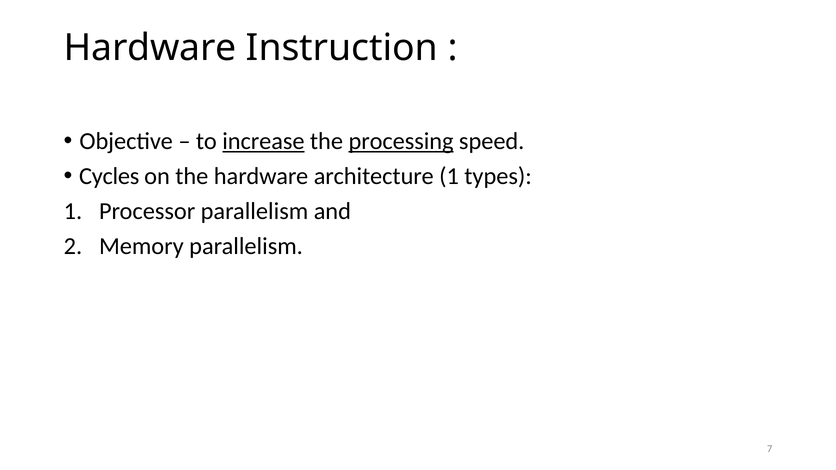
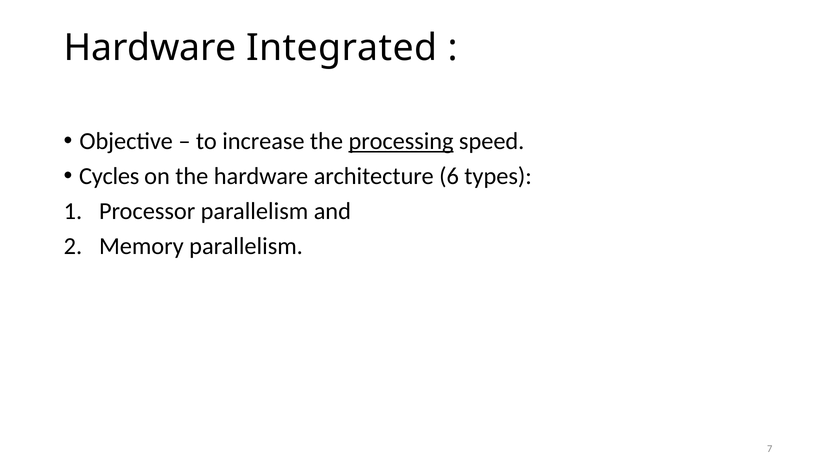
Instruction: Instruction -> Integrated (342, 48)
increase underline: present -> none (263, 141)
architecture 1: 1 -> 6 (449, 176)
